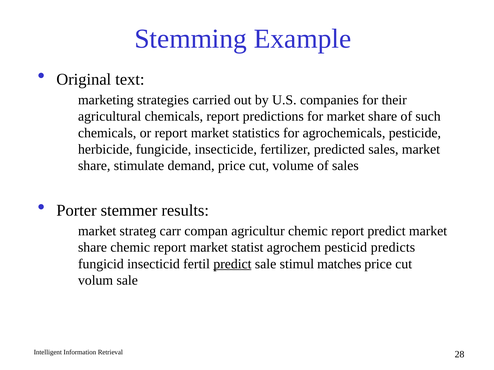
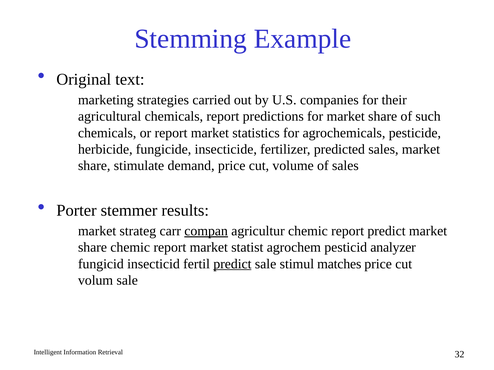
compan underline: none -> present (206, 231)
predicts: predicts -> analyzer (393, 248)
28: 28 -> 32 (460, 355)
